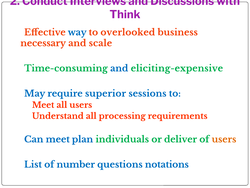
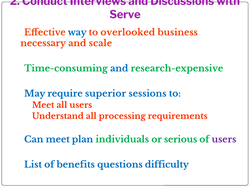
Think: Think -> Serve (125, 15)
eliciting-expensive: eliciting-expensive -> research-expensive (177, 68)
deliver: deliver -> serious (181, 139)
users colour: orange -> purple (224, 139)
number: number -> benefits (76, 164)
notations: notations -> difficulty (167, 164)
